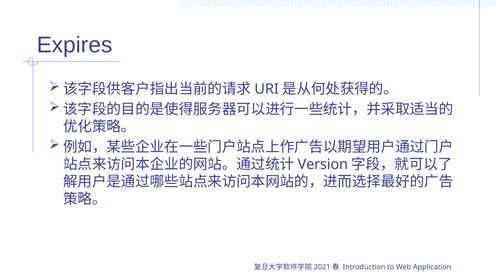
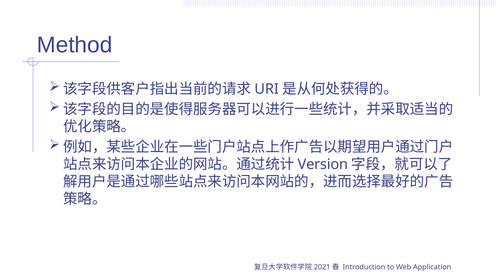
Expires: Expires -> Method (75, 45)
